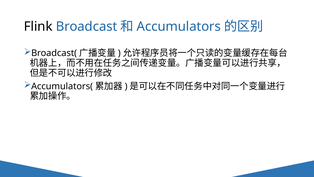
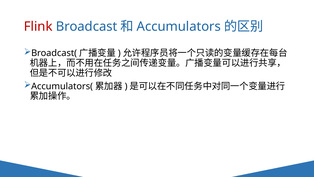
Flink colour: black -> red (38, 26)
